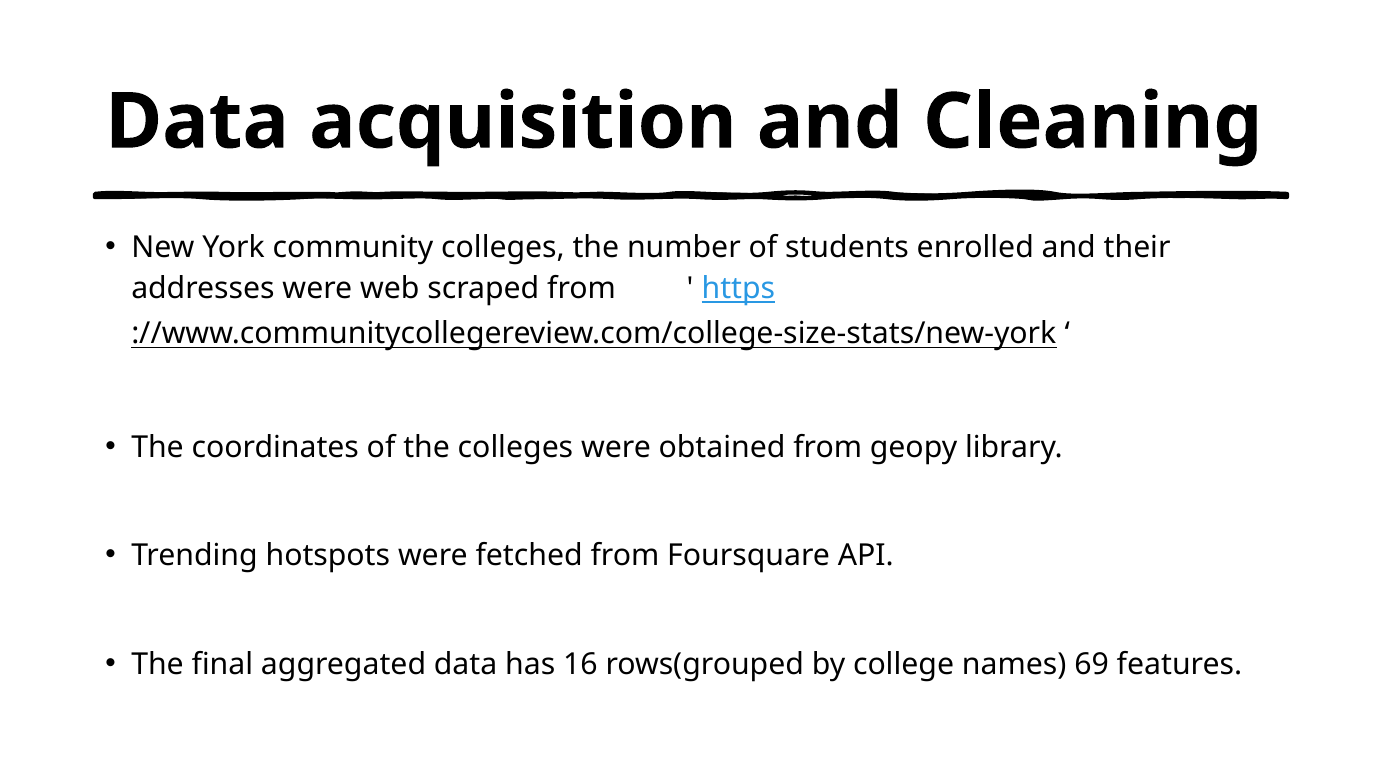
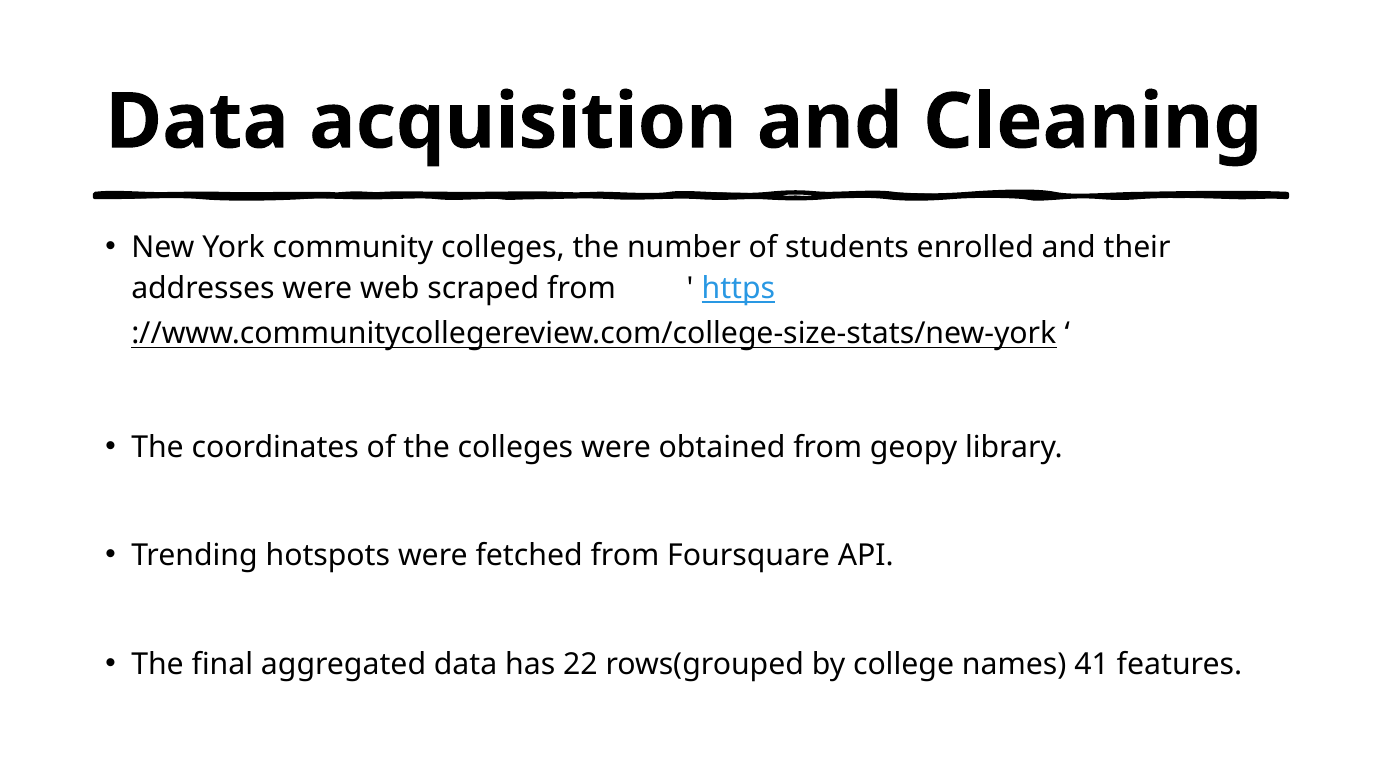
16: 16 -> 22 (580, 664)
69: 69 -> 41 (1092, 664)
